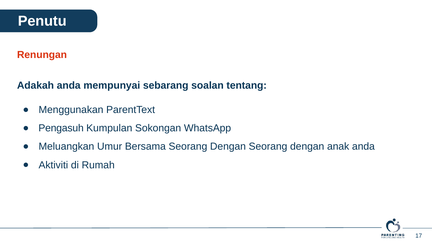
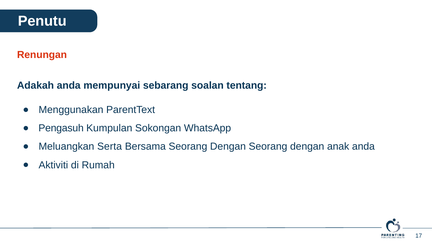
Umur: Umur -> Serta (110, 147)
